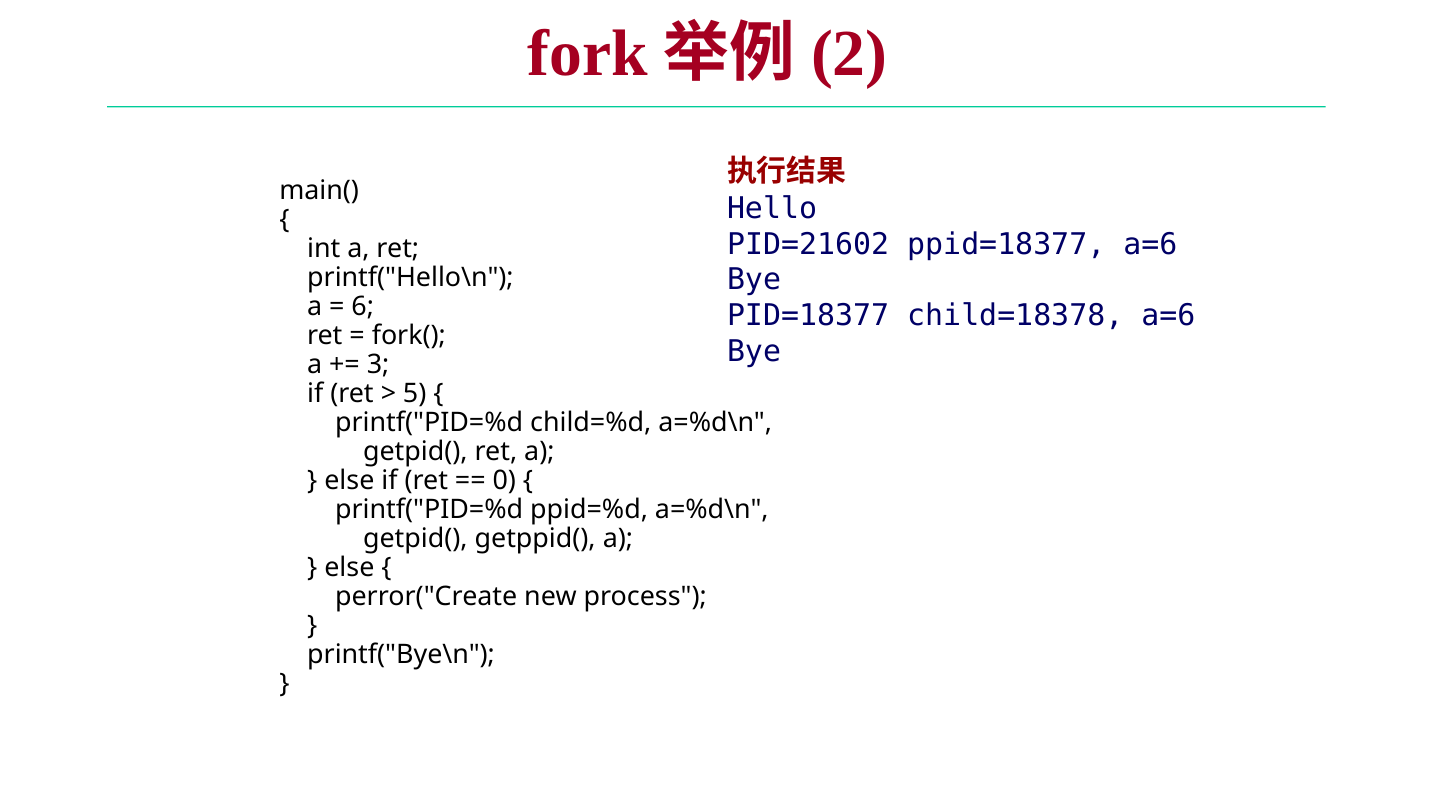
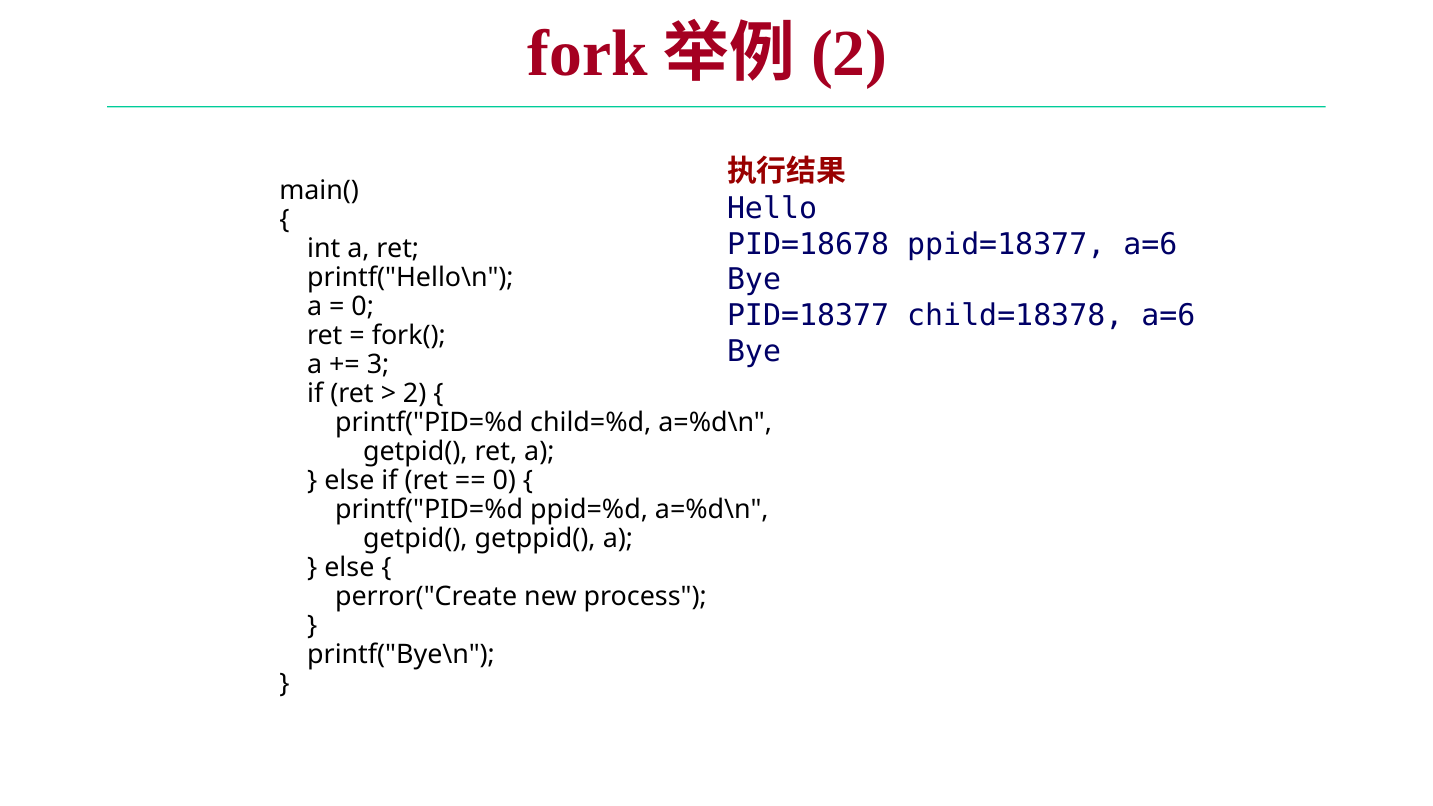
PID=21602: PID=21602 -> PID=18678 (808, 244)
6: 6 -> 0 (363, 307)
5: 5 -> 2 (415, 394)
